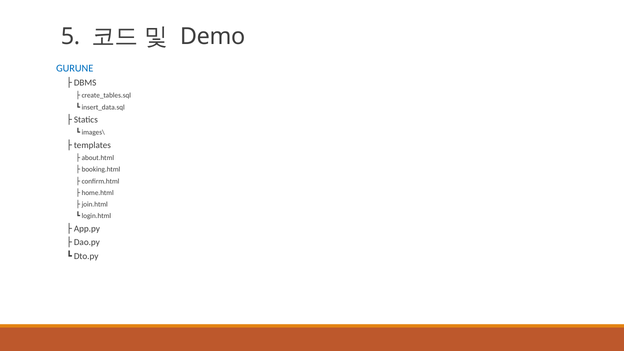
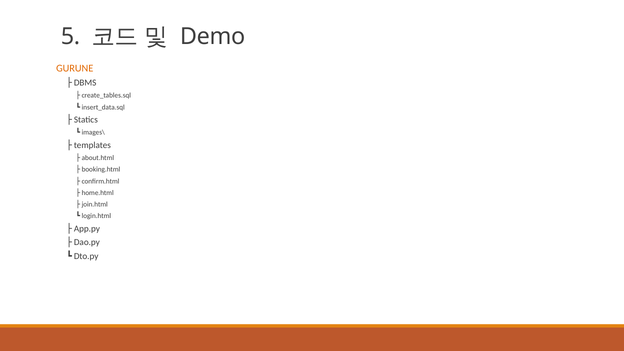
GURUNE colour: blue -> orange (75, 68)
